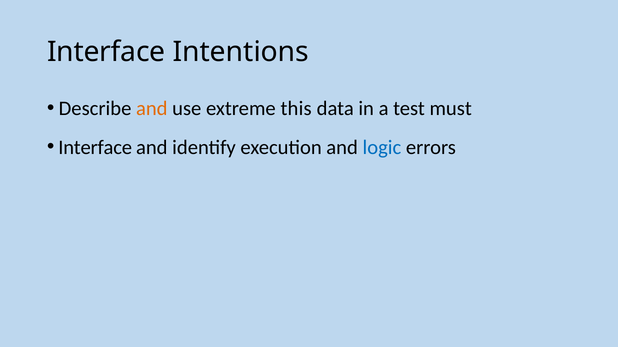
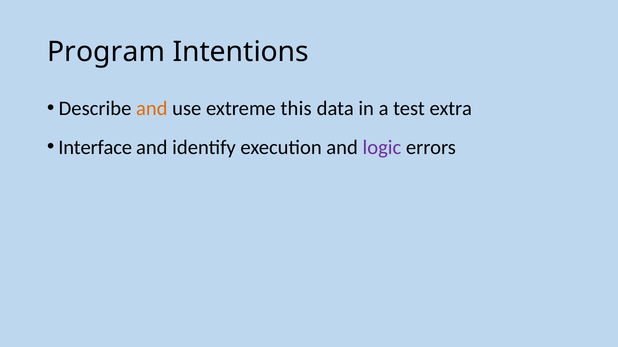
Interface: Interface -> Program (106, 52)
must: must -> extra (451, 109)
logic colour: blue -> purple (382, 148)
